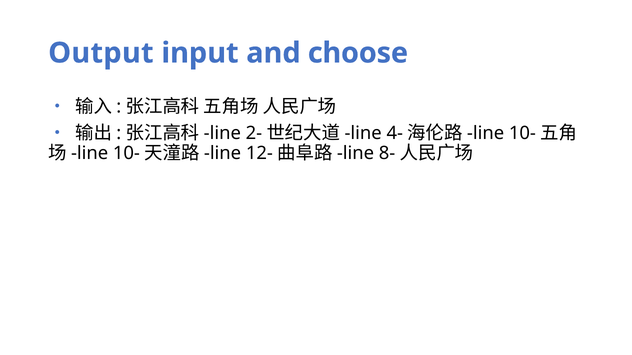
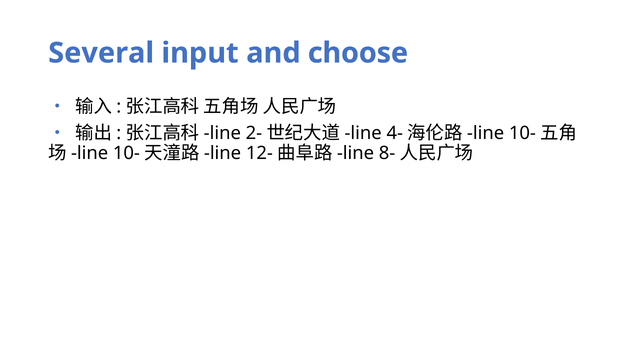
Output: Output -> Several (101, 53)
